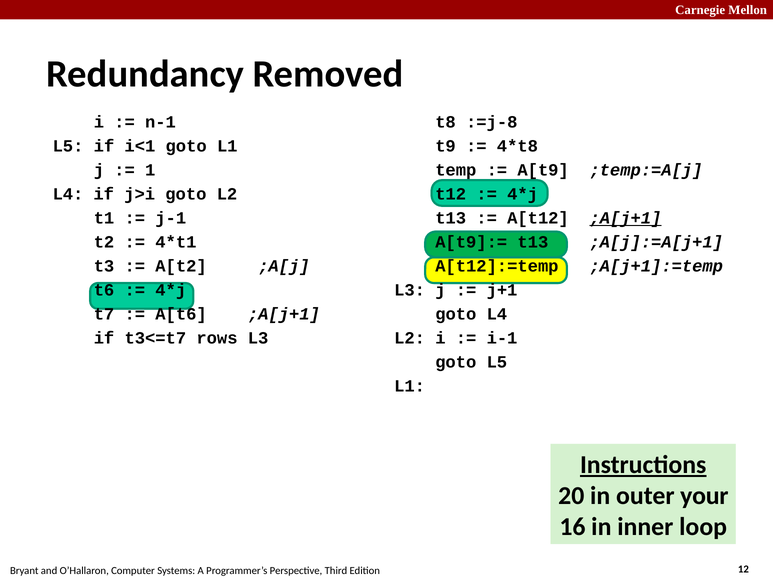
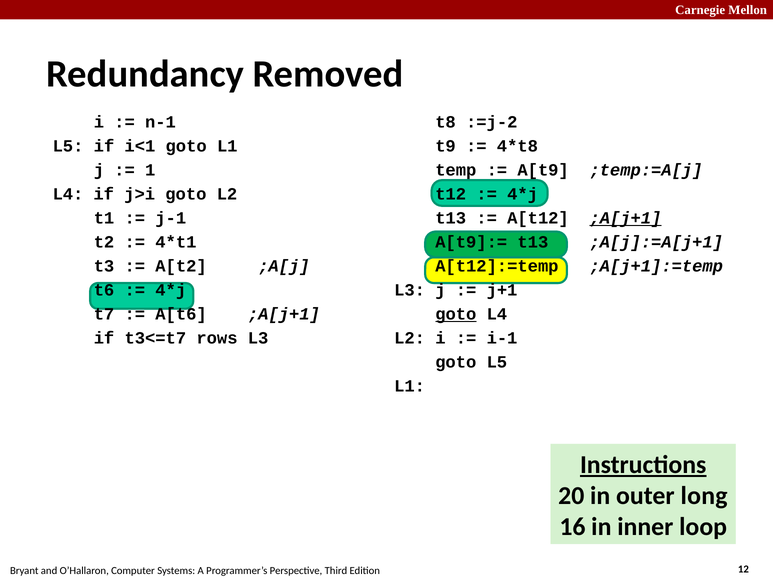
:=j-8: :=j-8 -> :=j-2 (492, 122)
goto underline: none -> present (456, 315)
your: your -> long (704, 496)
